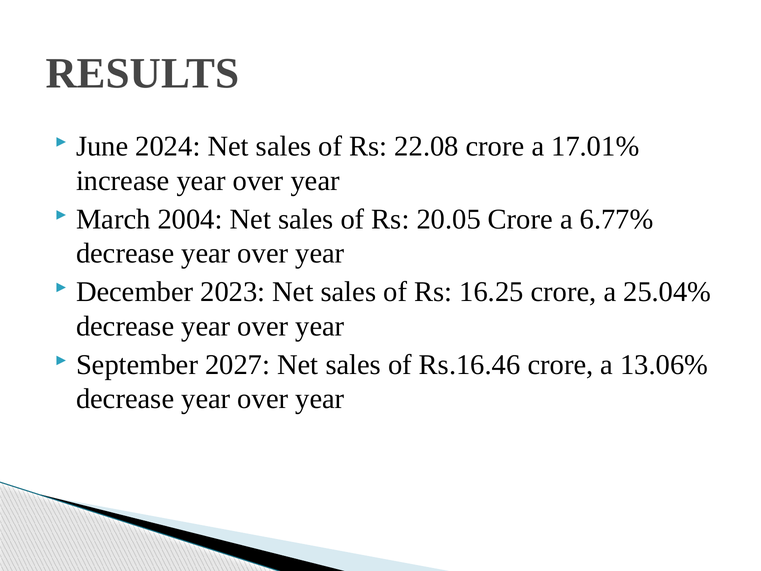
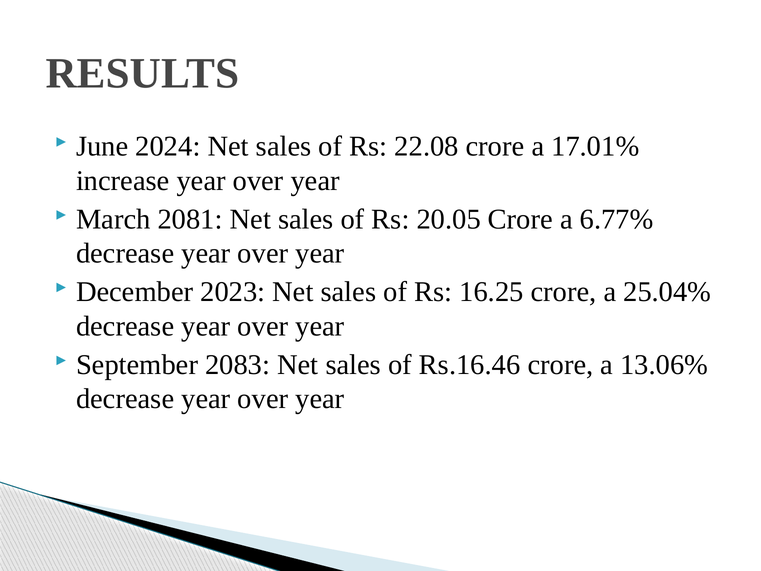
2004: 2004 -> 2081 (190, 219)
2027: 2027 -> 2083 (238, 365)
